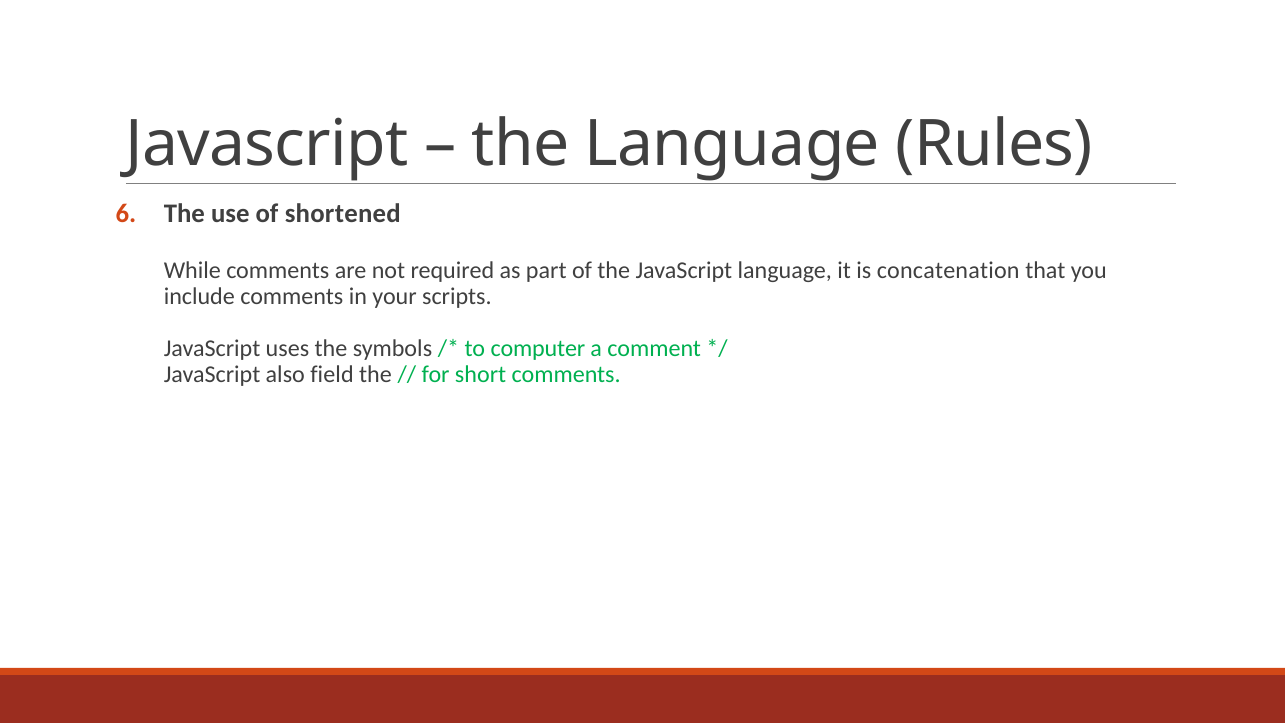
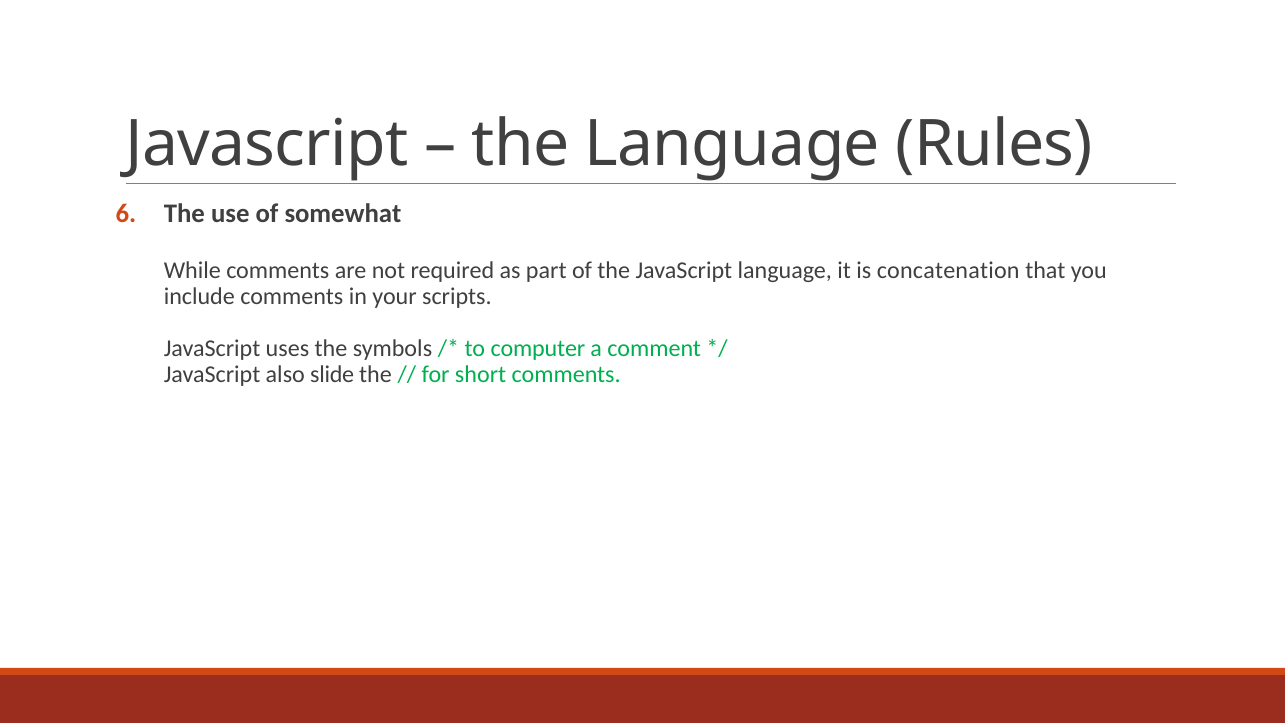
shortened: shortened -> somewhat (343, 214)
field: field -> slide (332, 374)
